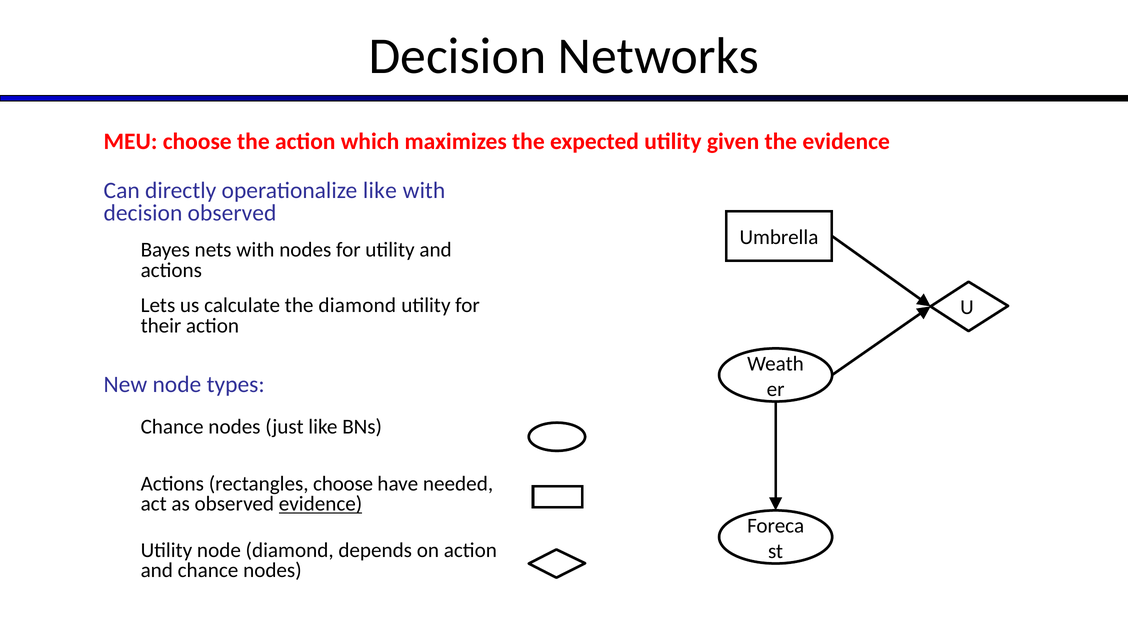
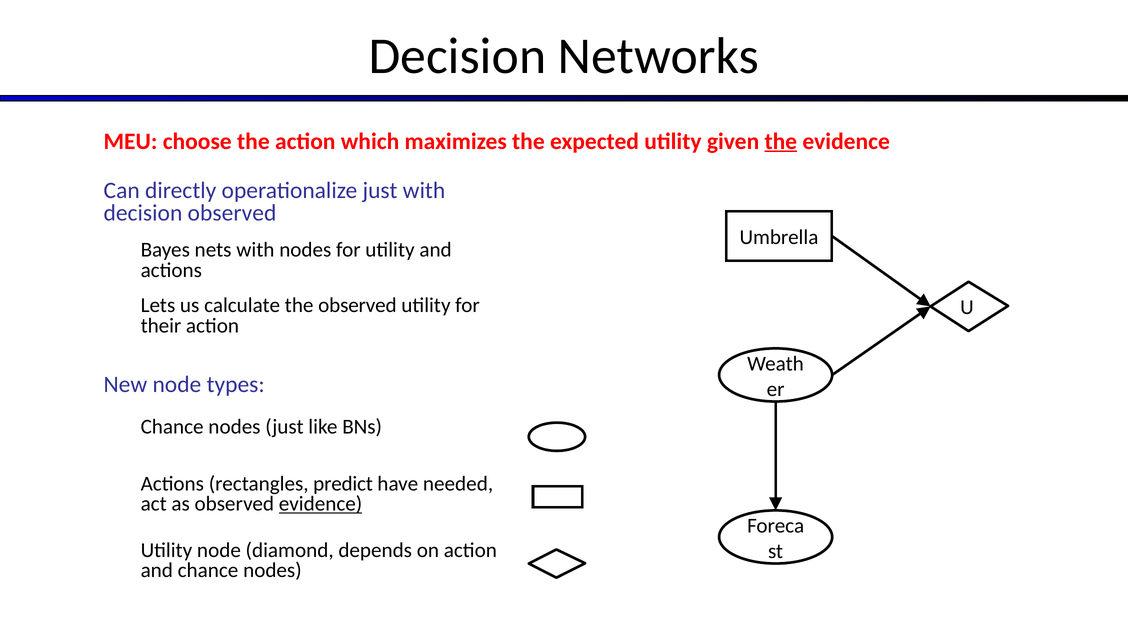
the underline: none -> present (781, 141)
operationalize like: like -> just (380, 191)
the diamond: diamond -> observed (357, 306)
rectangles choose: choose -> predict (343, 484)
